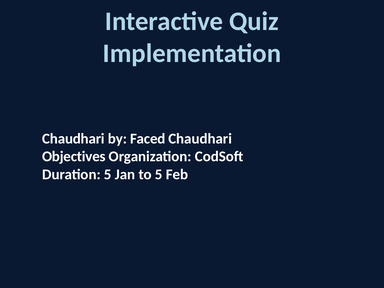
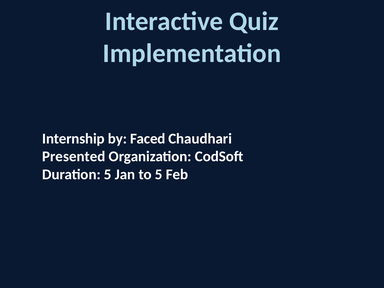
Chaudhari: Chaudhari -> Internship (73, 139)
Objectives: Objectives -> Presented (74, 157)
